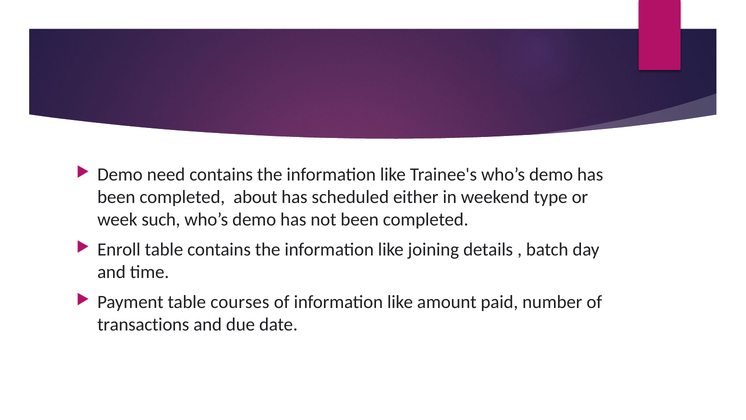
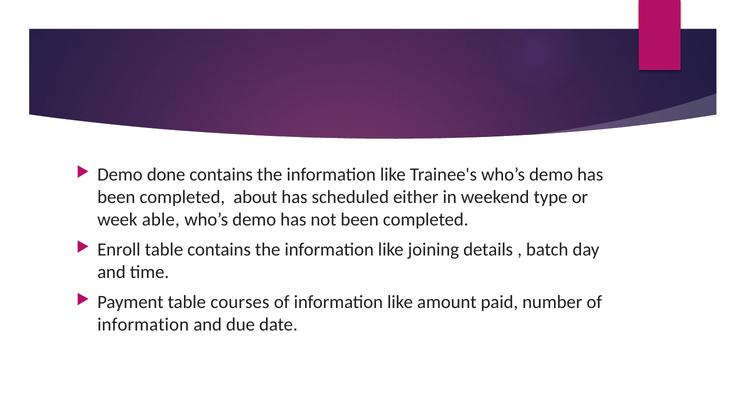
need: need -> done (166, 175)
such: such -> able (161, 219)
transactions: transactions -> information (143, 324)
